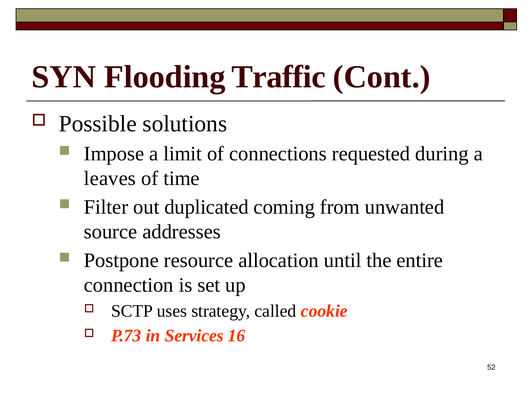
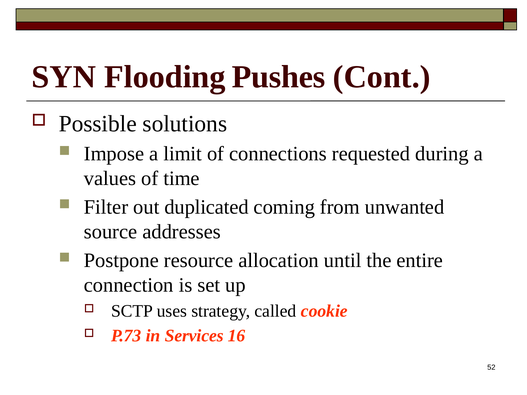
Traffic: Traffic -> Pushes (279, 77)
leaves: leaves -> values (110, 179)
